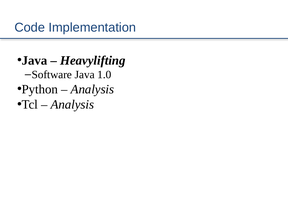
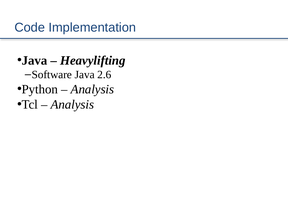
1.0: 1.0 -> 2.6 (104, 75)
